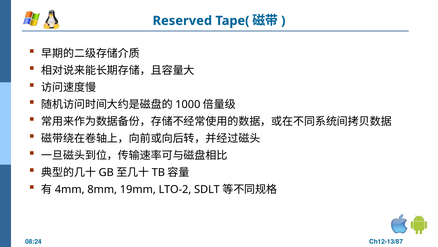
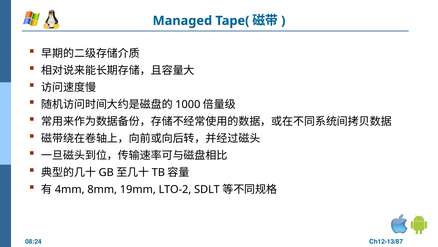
Reserved: Reserved -> Managed (182, 21)
